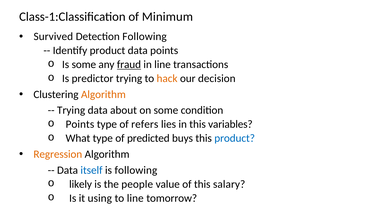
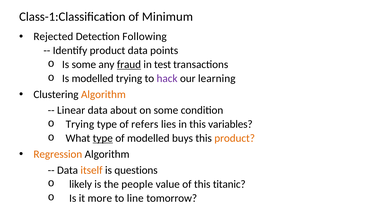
Survived: Survived -> Rejected (53, 37)
in line: line -> test (163, 65)
Is predictor: predictor -> modelled (93, 79)
hack colour: orange -> purple (167, 79)
decision: decision -> learning (217, 79)
Trying: Trying -> Linear (71, 110)
Points: Points -> Trying (80, 124)
type underline: none -> present (103, 138)
of predicted: predicted -> modelled (148, 138)
product colour: blue -> orange (235, 138)
itself colour: blue -> orange (91, 170)
is following: following -> questions (136, 170)
salary: salary -> titanic (229, 184)
using: using -> more (100, 198)
